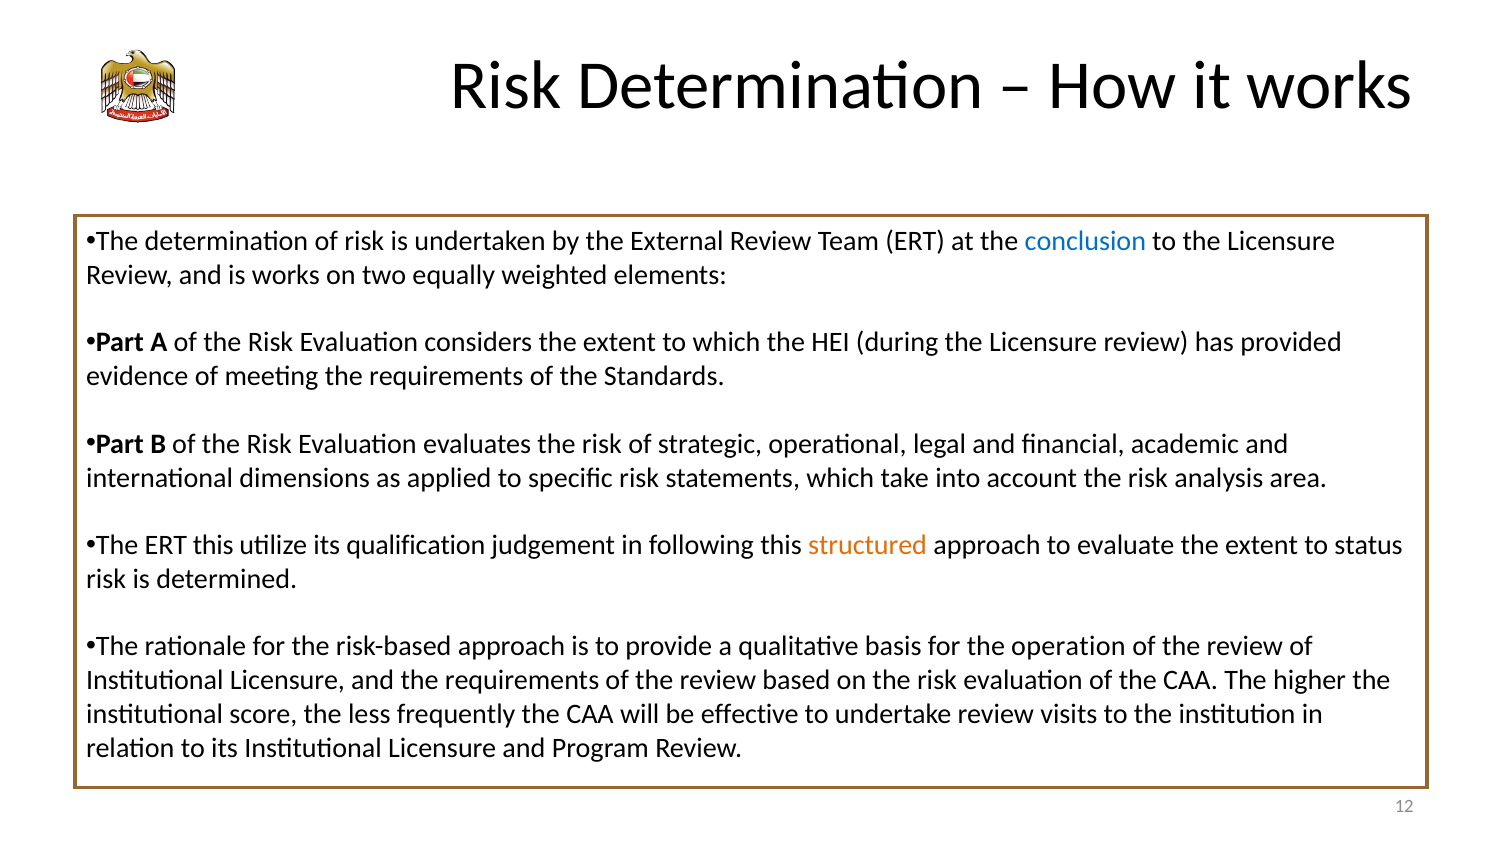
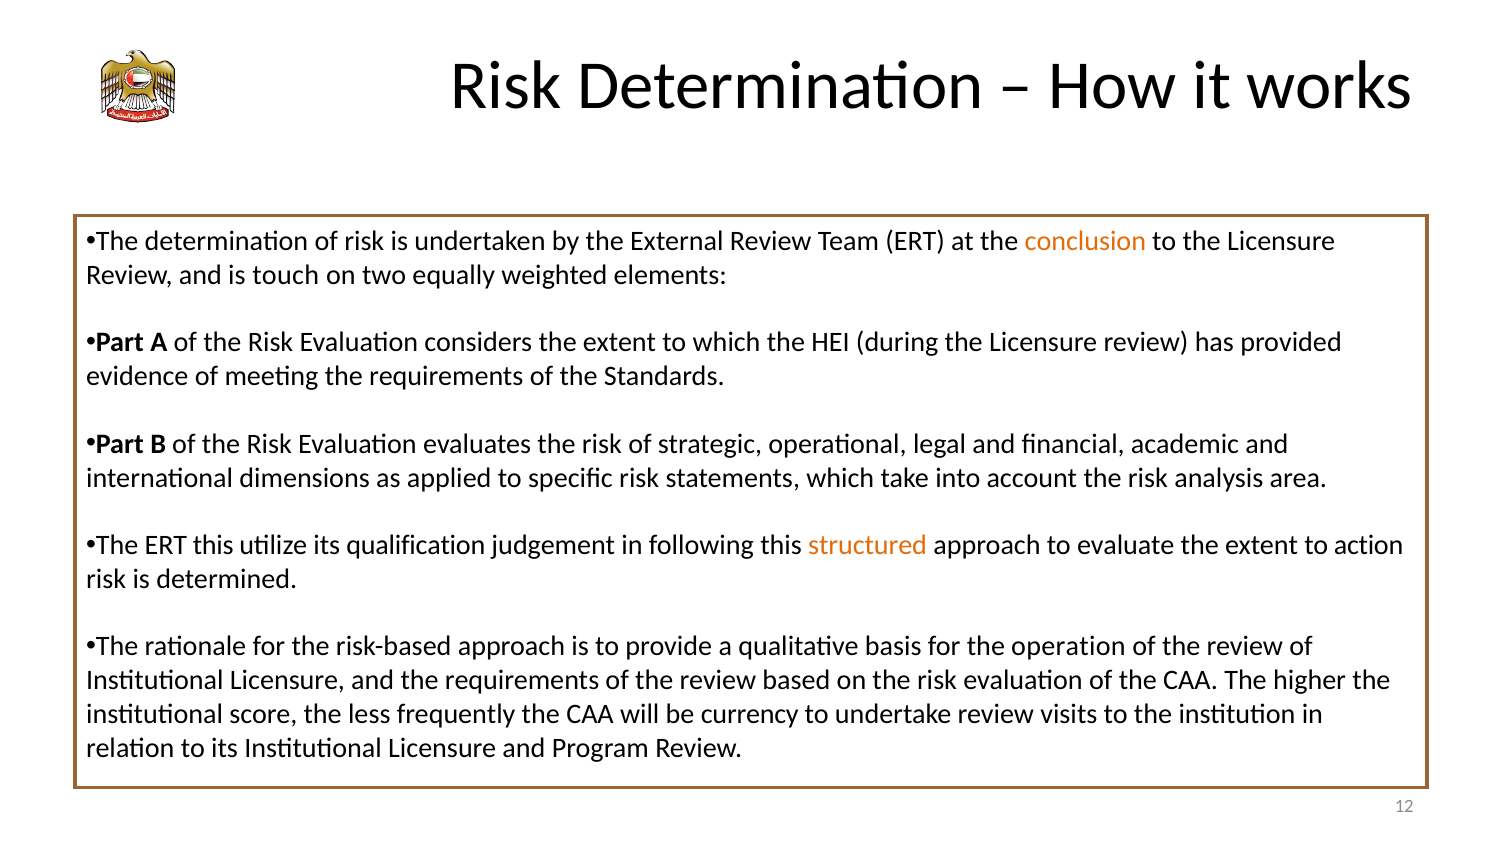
conclusion colour: blue -> orange (1085, 241)
is works: works -> touch (286, 275)
status: status -> action (1369, 545)
effective: effective -> currency (750, 714)
